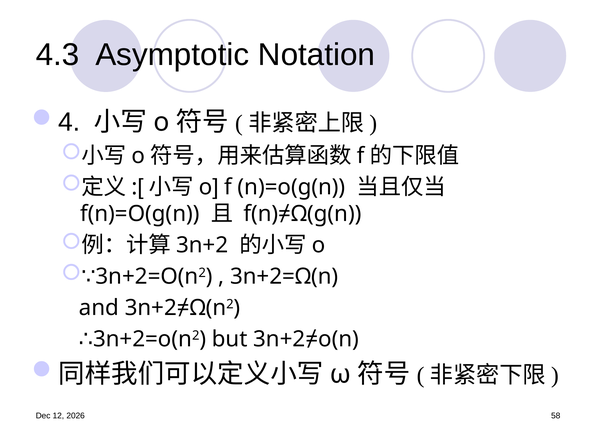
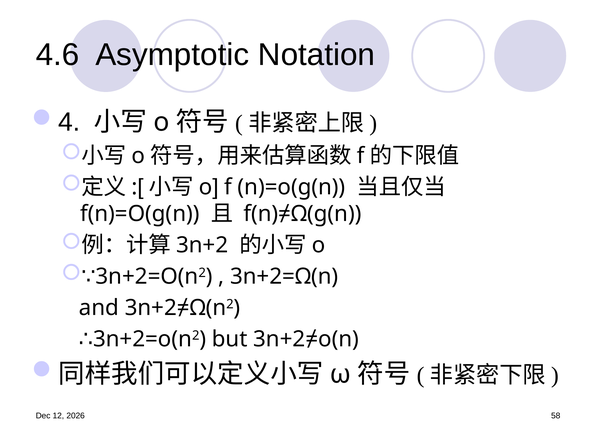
4.3: 4.3 -> 4.6 (58, 55)
